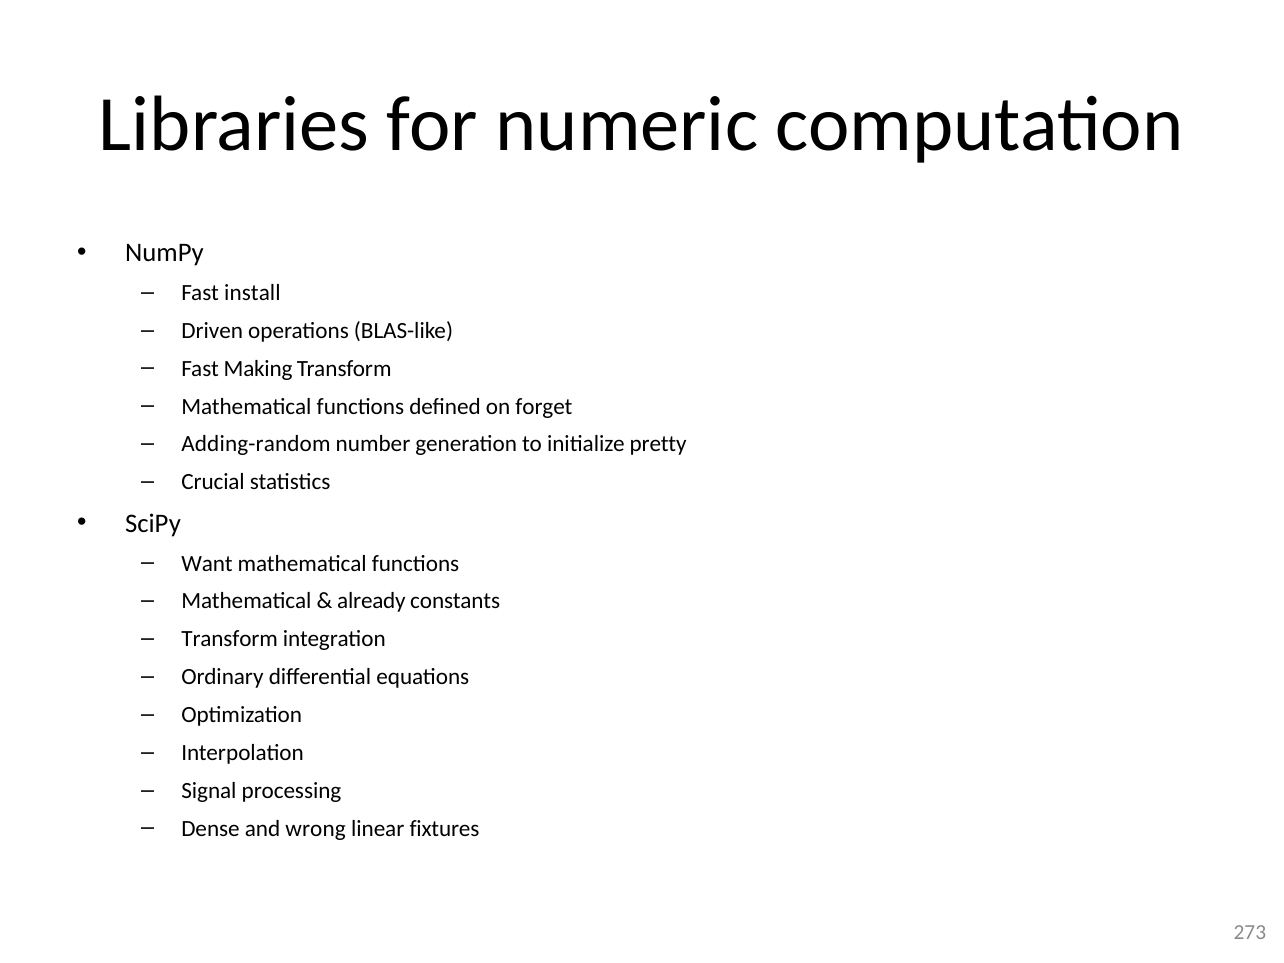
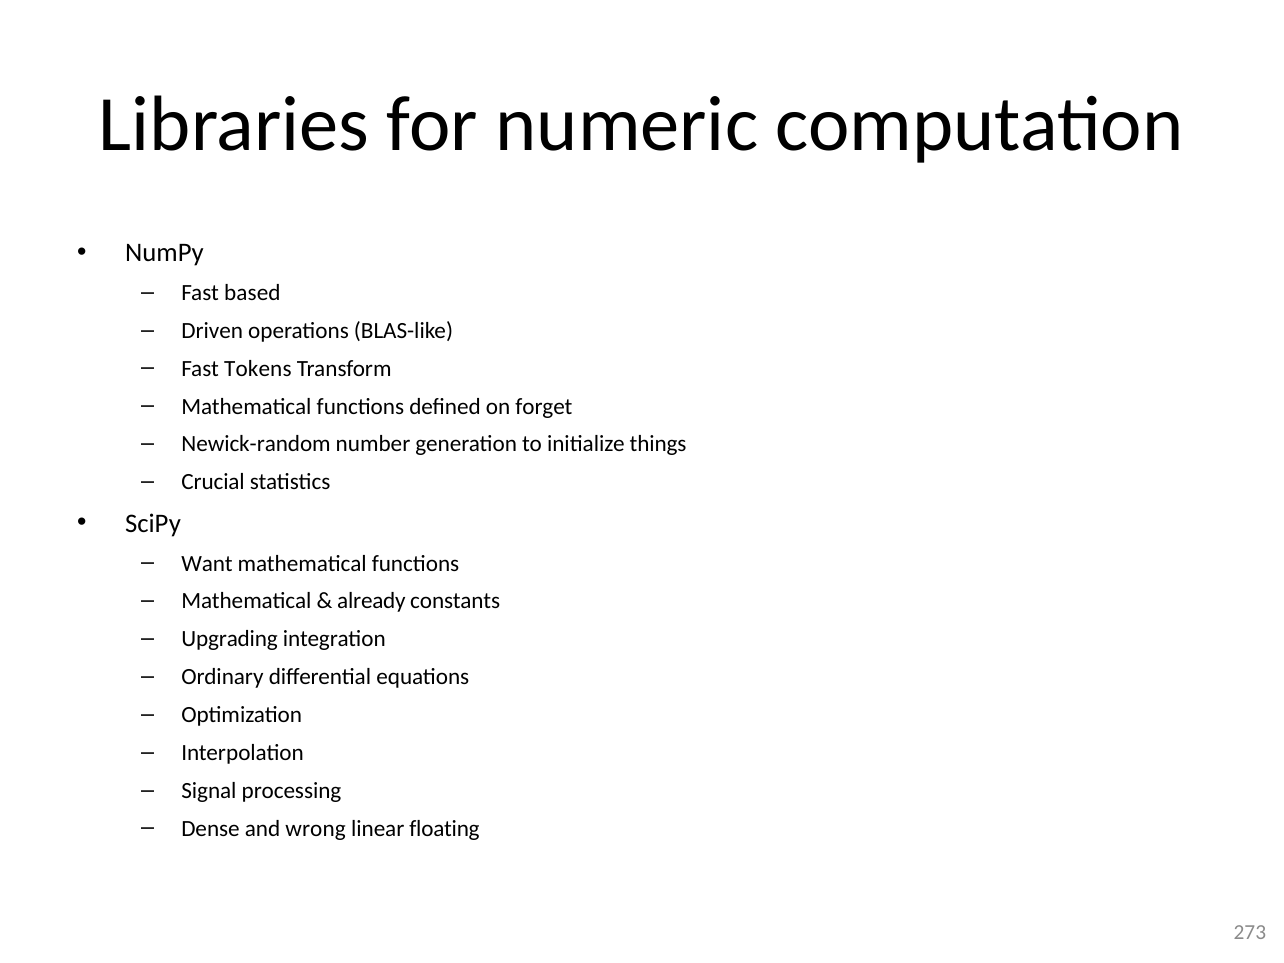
install: install -> based (252, 293)
Making: Making -> Tokens (258, 368)
Adding-random: Adding-random -> Newick-random (256, 444)
pretty: pretty -> things (658, 444)
Transform: Transform -> Upgrading (230, 639)
fixtures: fixtures -> floating (444, 829)
